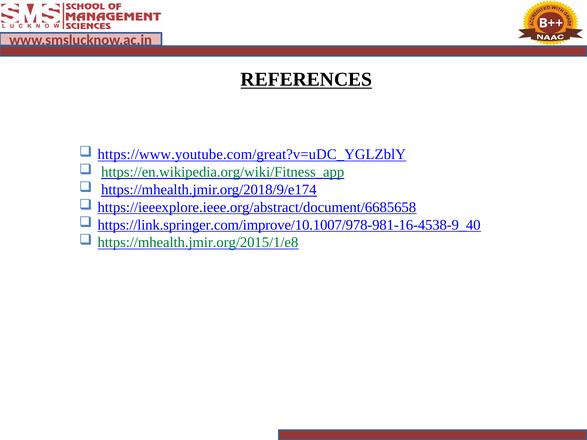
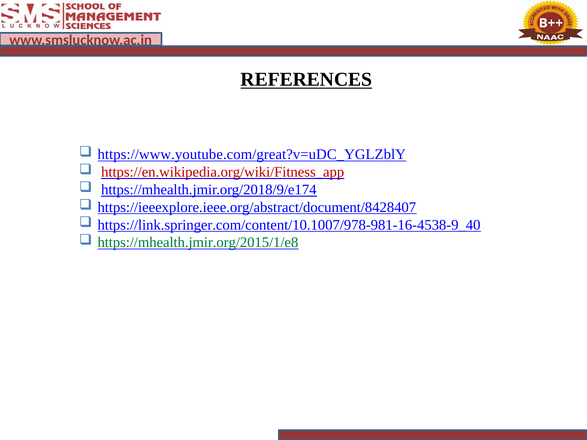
https://en.wikipedia.org/wiki/Fitness_app colour: green -> red (223, 172)
https://ieeexplore.ieee.org/abstract/document/6685658: https://ieeexplore.ieee.org/abstract/document/6685658 -> https://ieeexplore.ieee.org/abstract/document/8428407 (257, 207)
https://link.springer.com/improve/10.1007/978-981-16-4538-9_40: https://link.springer.com/improve/10.1007/978-981-16-4538-9_40 -> https://link.springer.com/content/10.1007/978-981-16-4538-9_40 (289, 225)
